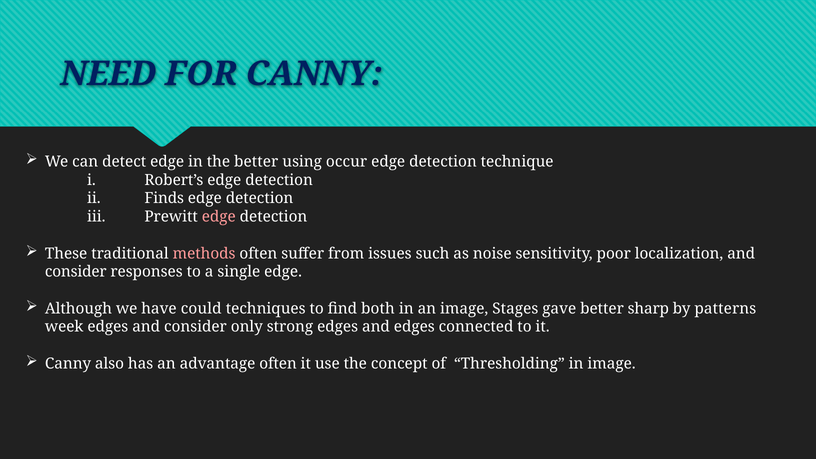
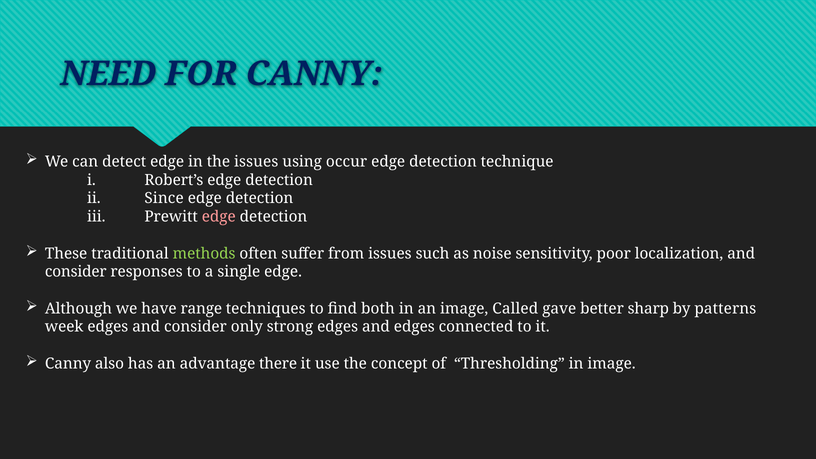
the better: better -> issues (256, 162)
Finds: Finds -> Since (164, 198)
methods colour: pink -> light green (204, 254)
could: could -> range (201, 309)
Stages: Stages -> Called (515, 309)
advantage often: often -> there (278, 364)
